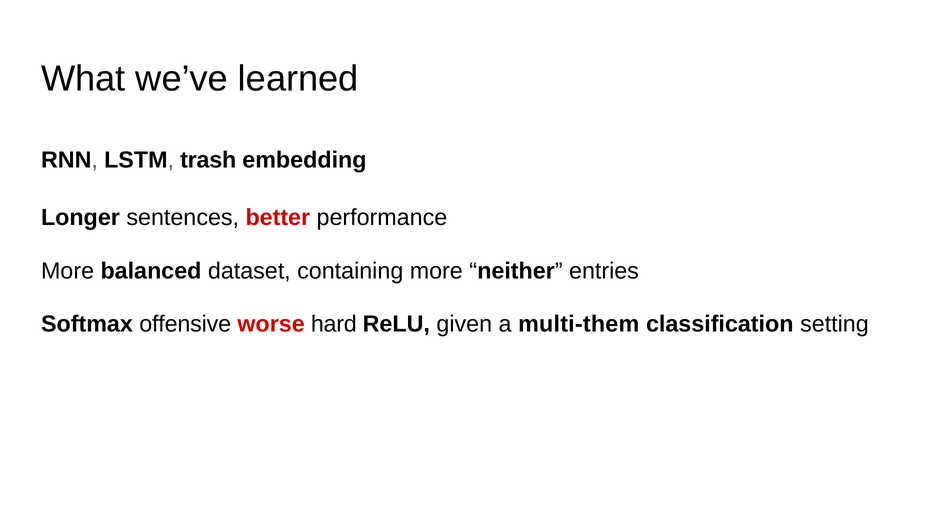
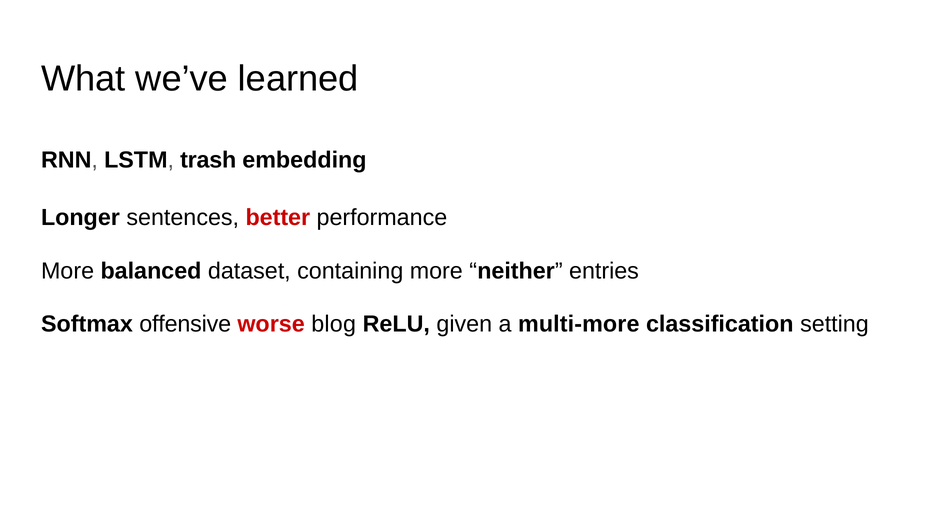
hard: hard -> blog (334, 324)
multi-them: multi-them -> multi-more (579, 324)
